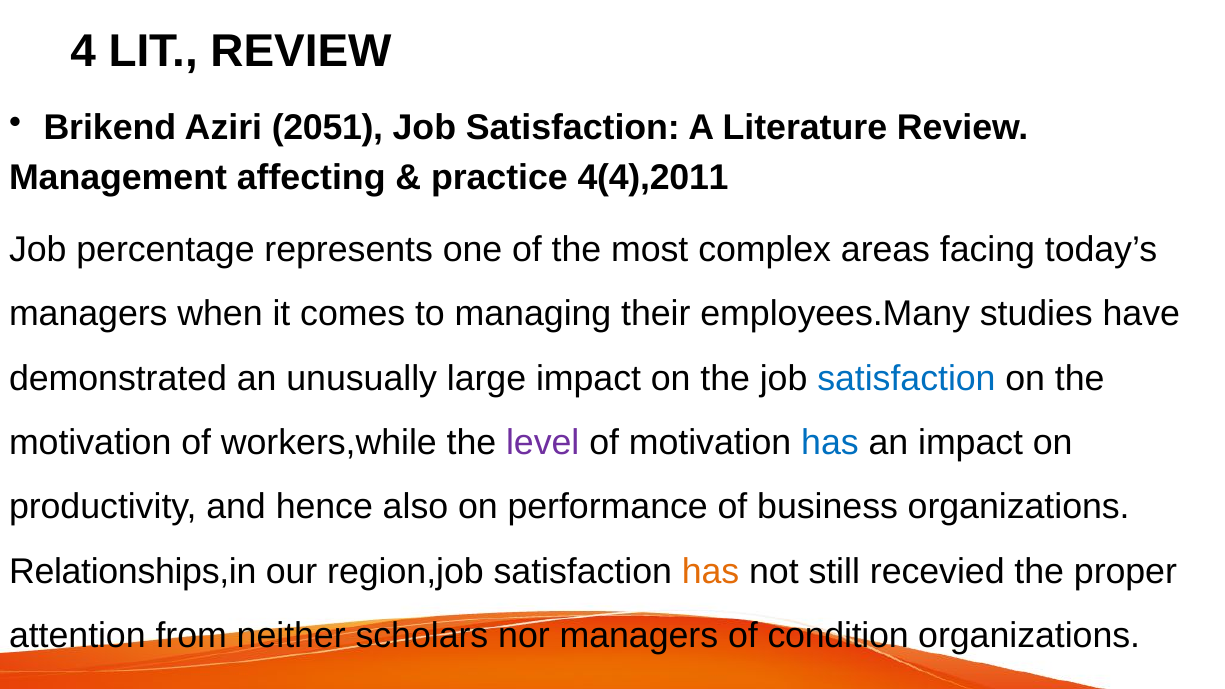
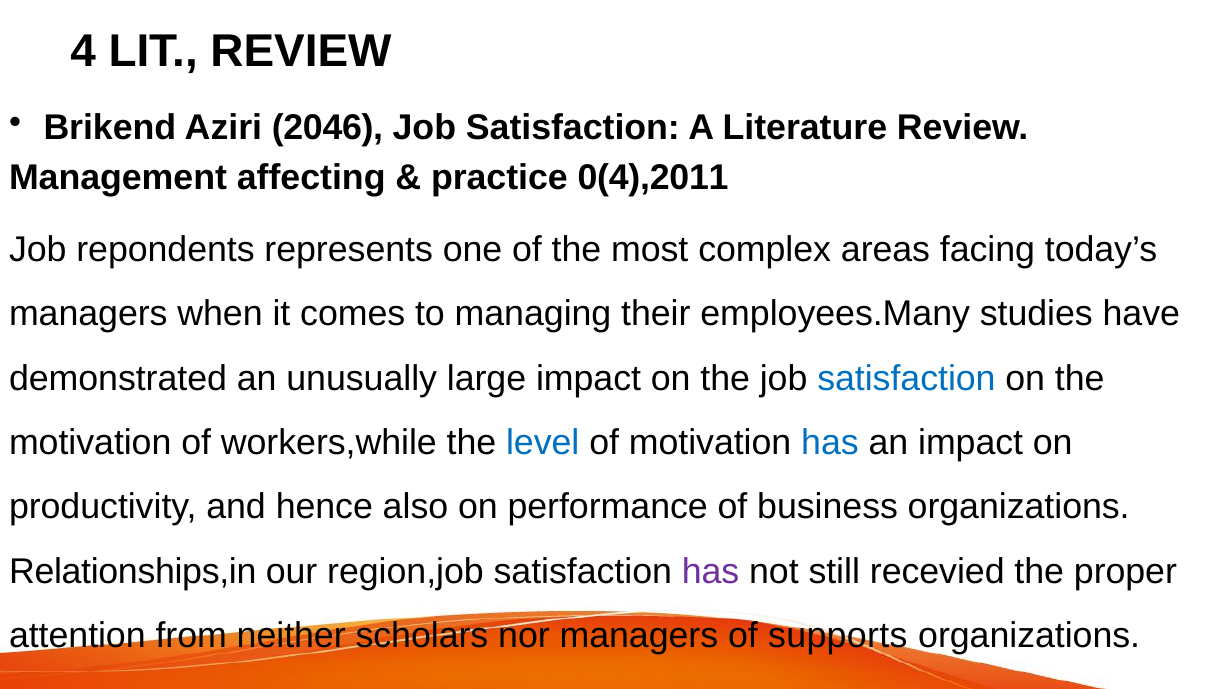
2051: 2051 -> 2046 (327, 128)
4(4),2011: 4(4),2011 -> 0(4),2011 (653, 178)
percentage: percentage -> repondents (166, 250)
level colour: purple -> blue (543, 443)
has colour: orange -> purple (711, 571)
condition: condition -> supports (838, 636)
